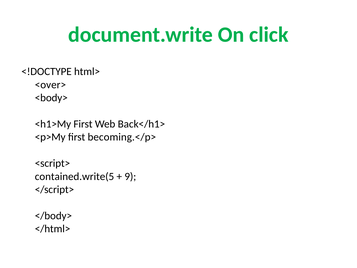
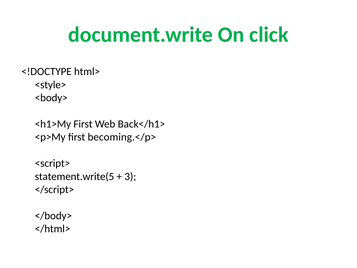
<over>: <over> -> <style> (50, 85)
contained.write(5: contained.write(5 -> statement.write(5 (74, 176)
9: 9 -> 3 (130, 176)
